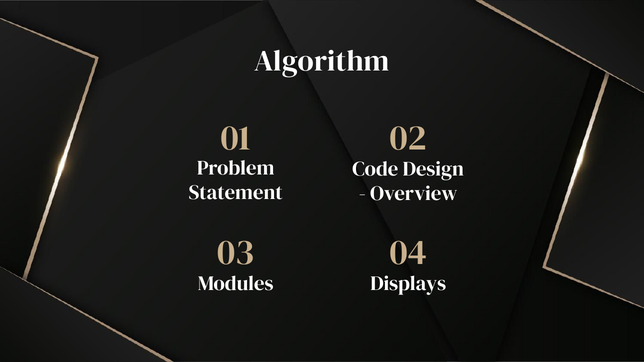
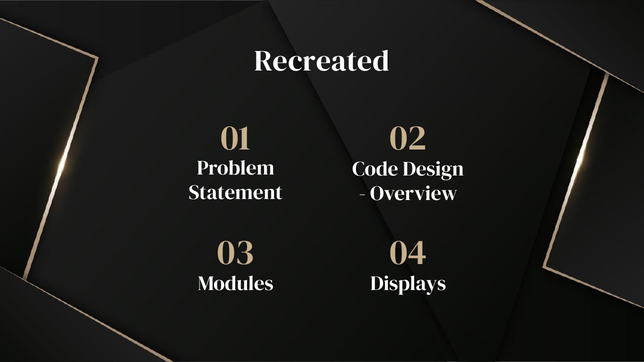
Algorithm: Algorithm -> Recreated (322, 61)
